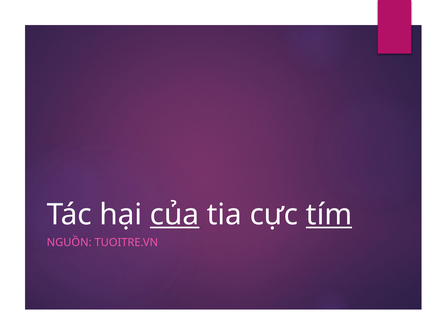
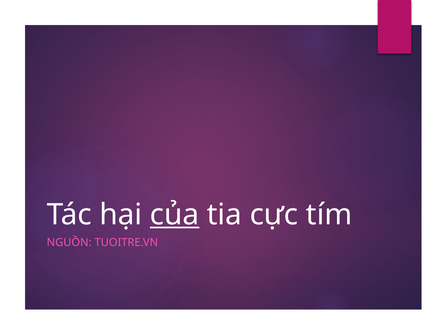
tím underline: present -> none (329, 215)
